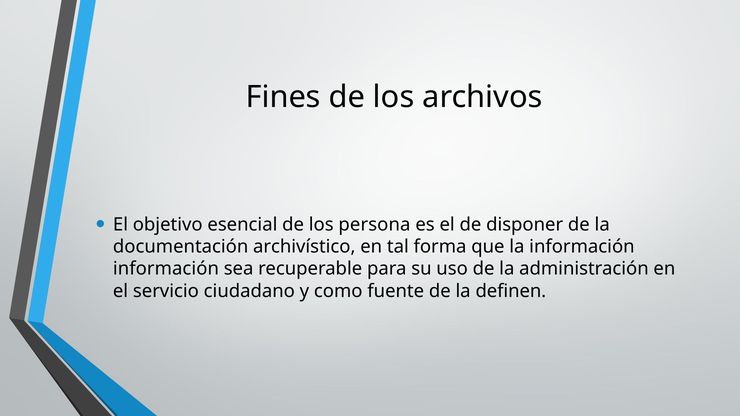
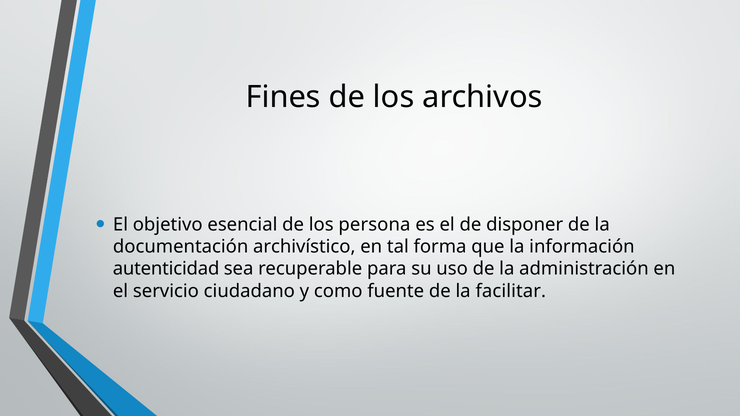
información: información -> autenticidad (166, 269)
definen: definen -> facilitar (511, 291)
